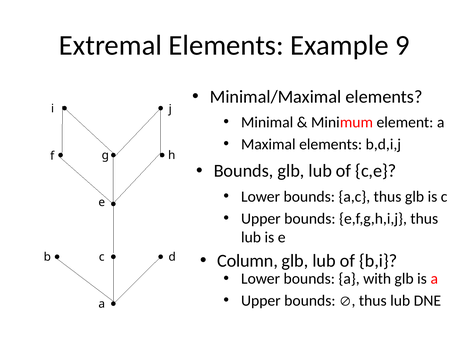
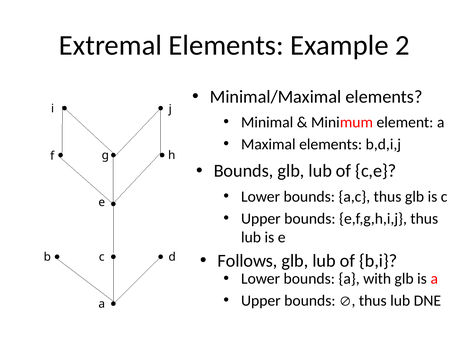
9: 9 -> 2 (402, 45)
Column: Column -> Follows (248, 261)
